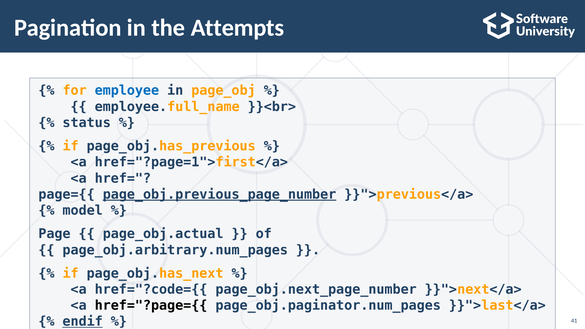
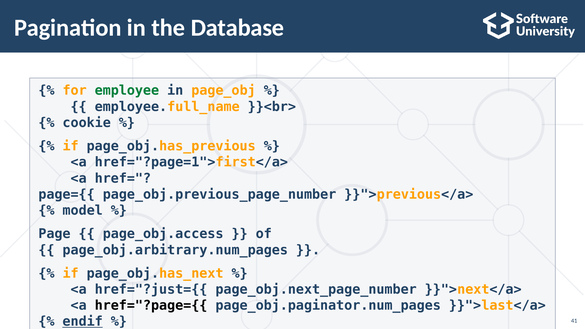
Attempts: Attempts -> Database (237, 28)
employee colour: blue -> green (127, 91)
status: status -> cookie (87, 123)
page_obj.previous_page_number underline: present -> none (220, 194)
page_obj.actual: page_obj.actual -> page_obj.access (163, 234)
href="?code={{: href="?code={{ -> href="?just={{ (151, 289)
